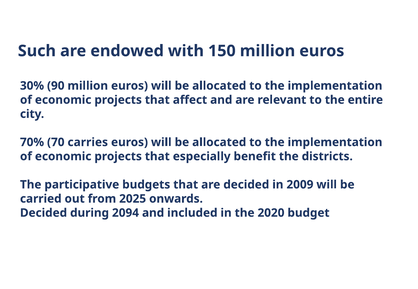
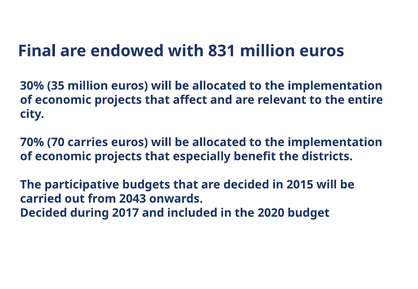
Such: Such -> Final (37, 51)
150: 150 -> 831 (222, 51)
90: 90 -> 35 (56, 86)
2009: 2009 -> 2015 (300, 185)
2025: 2025 -> 2043 (133, 199)
2094: 2094 -> 2017 (125, 213)
